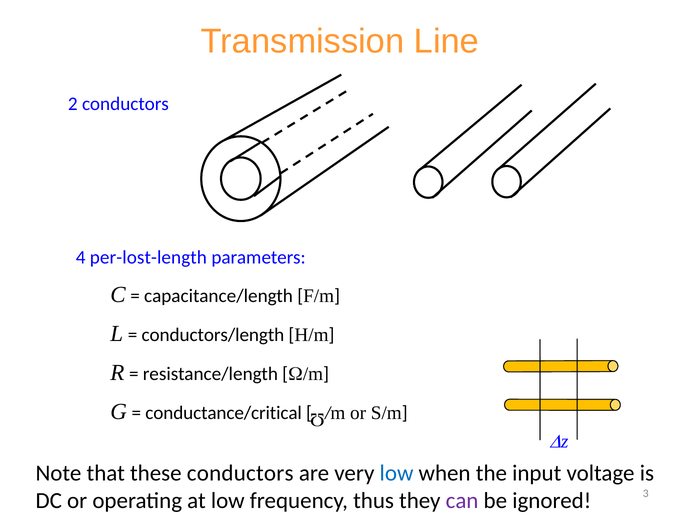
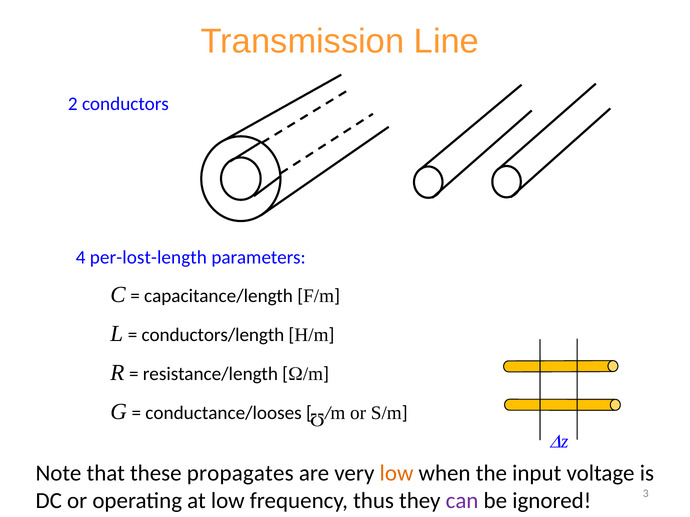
conductance/critical: conductance/critical -> conductance/looses (224, 413)
these conductors: conductors -> propagates (240, 474)
low colour: blue -> orange (397, 474)
